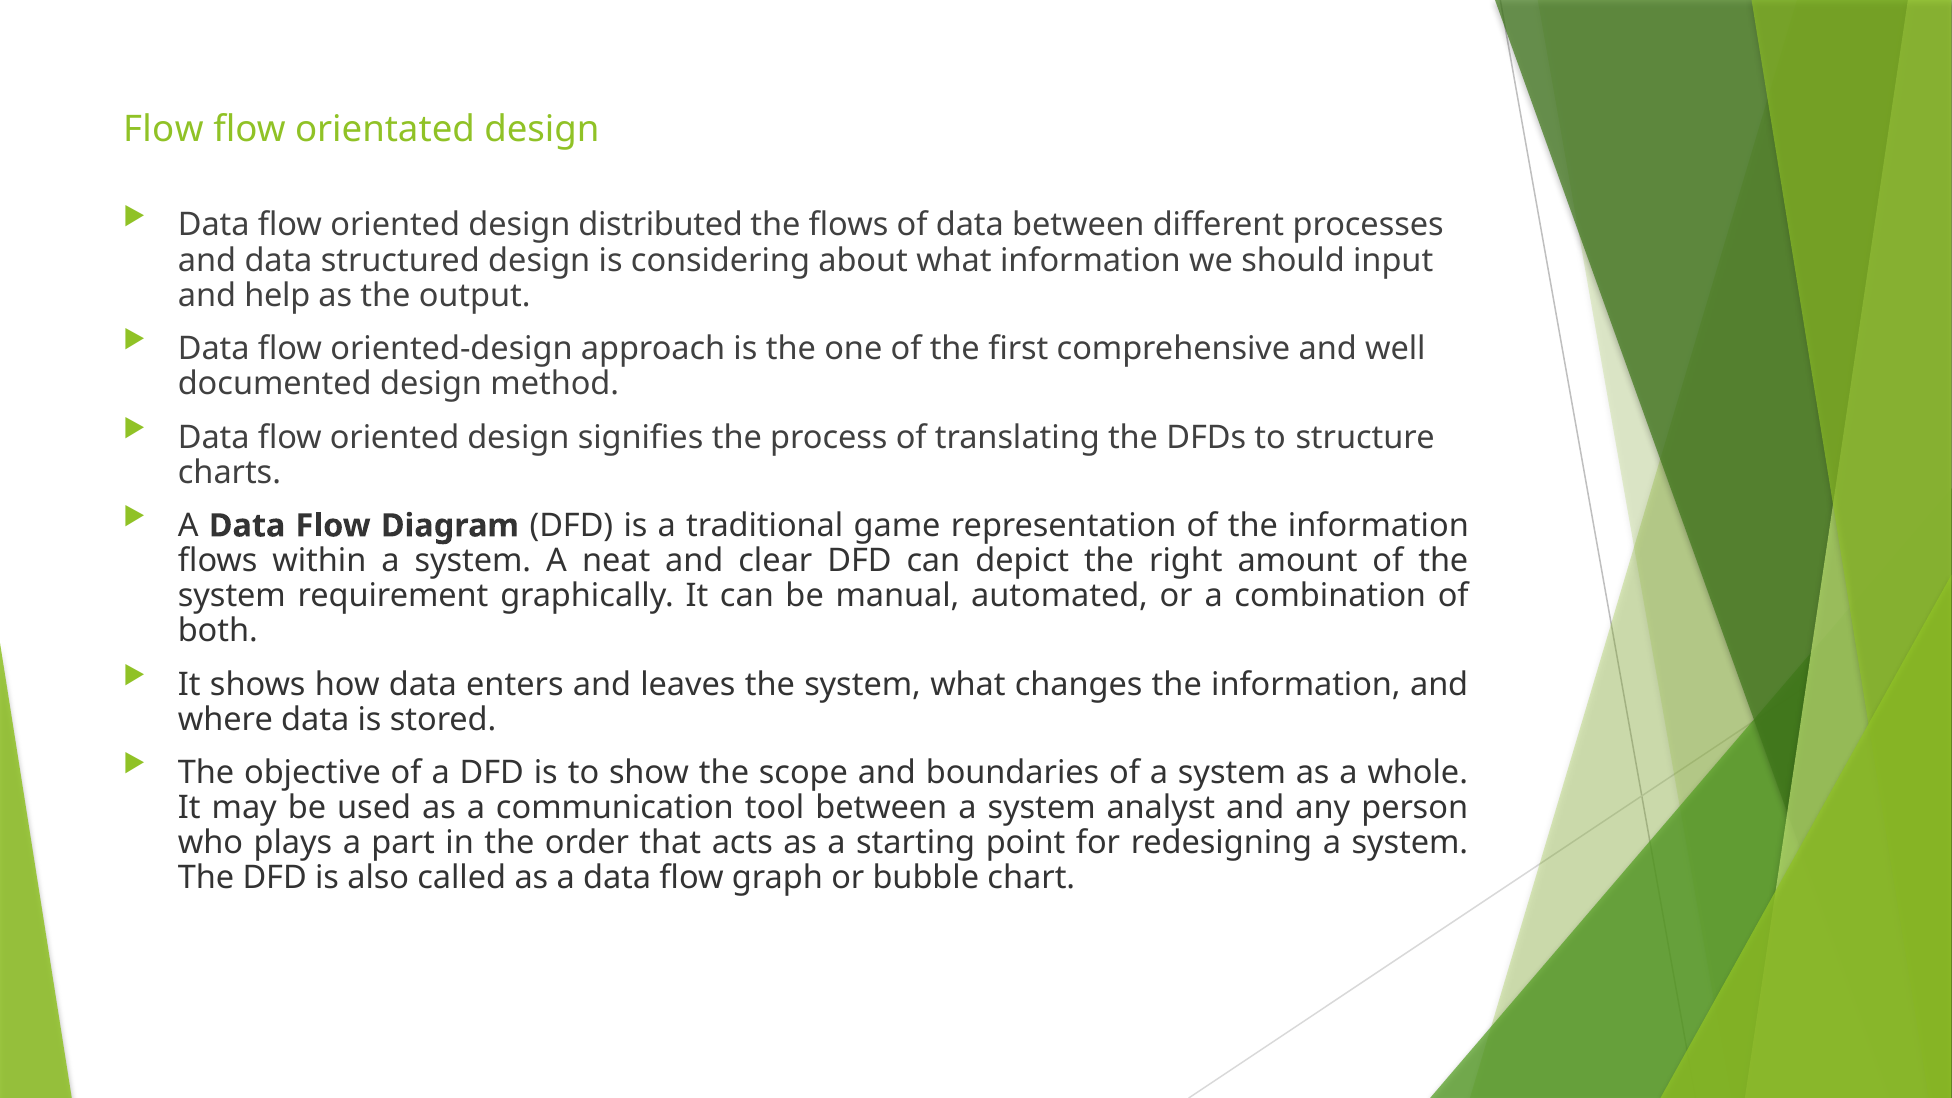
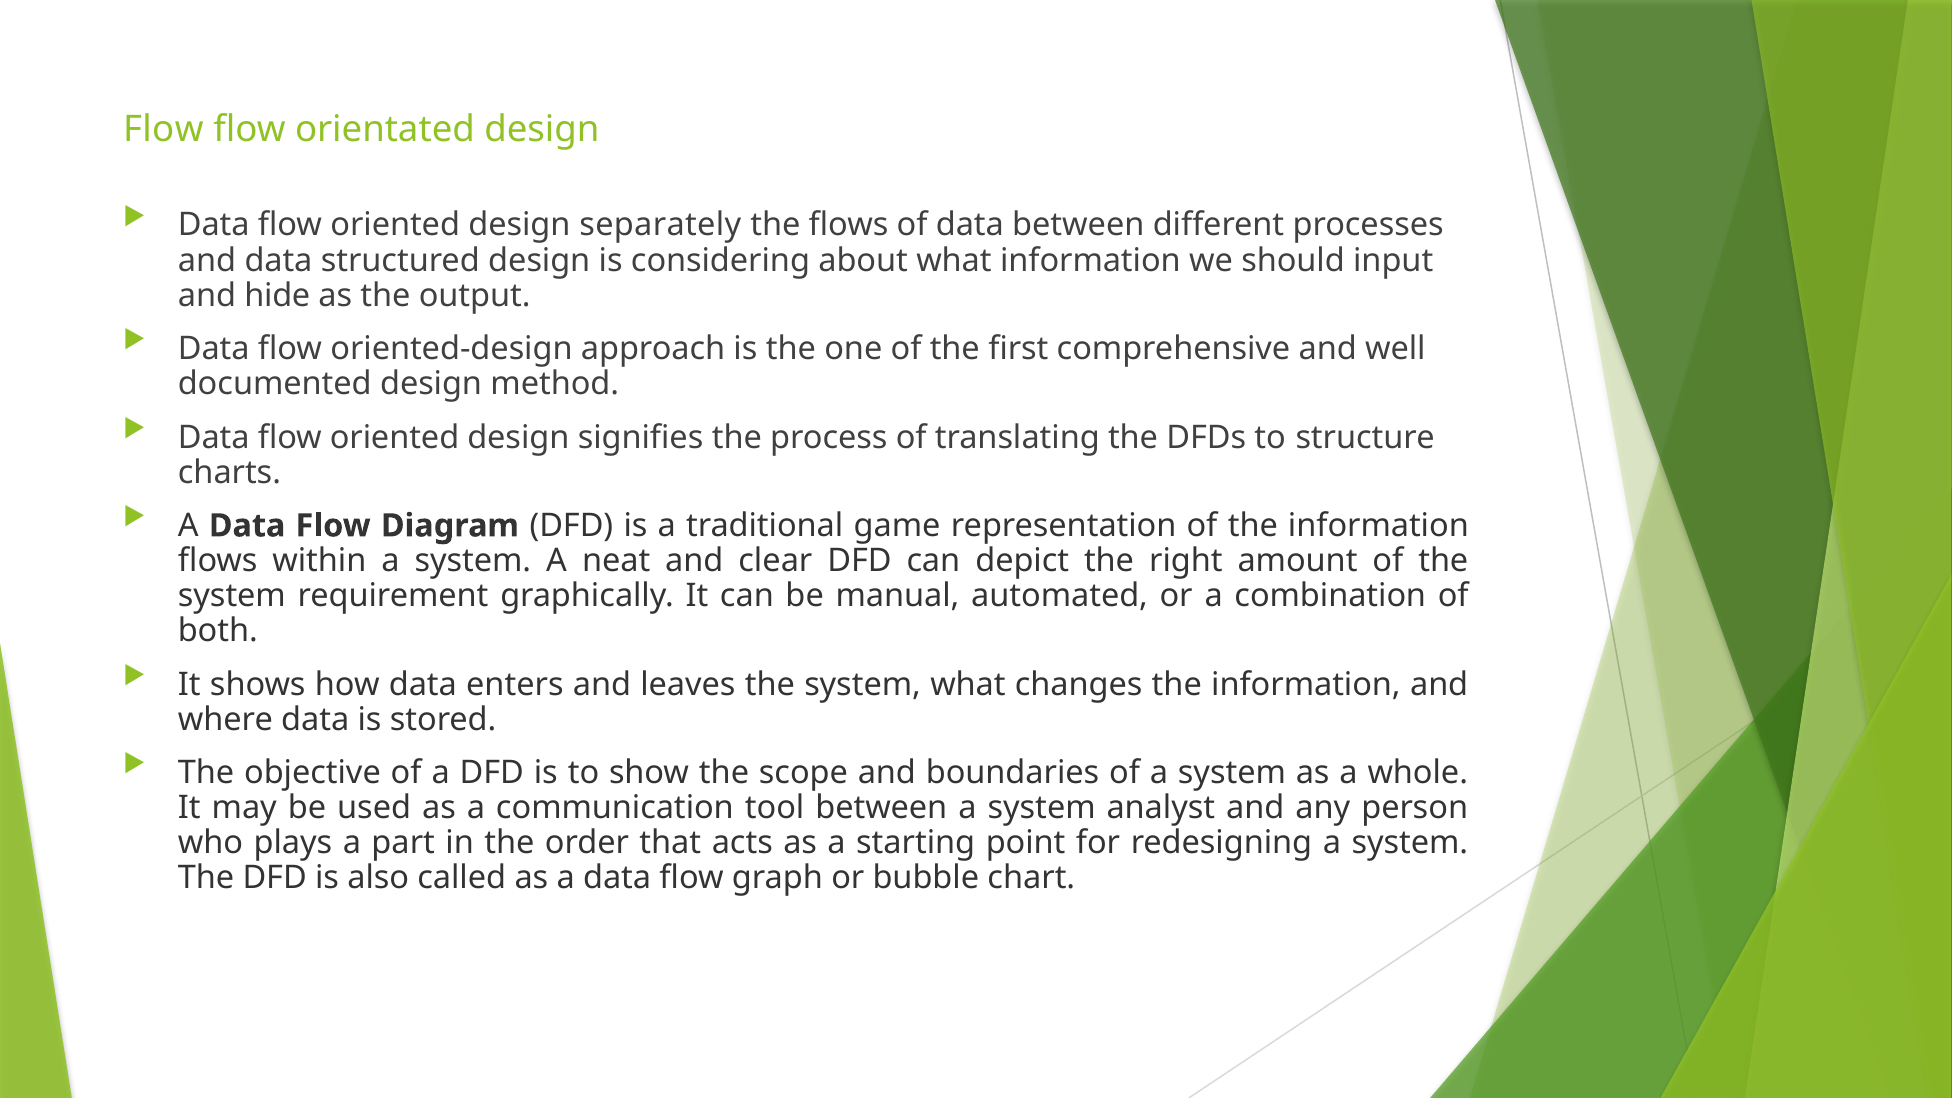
distributed: distributed -> separately (660, 225)
help: help -> hide (277, 295)
